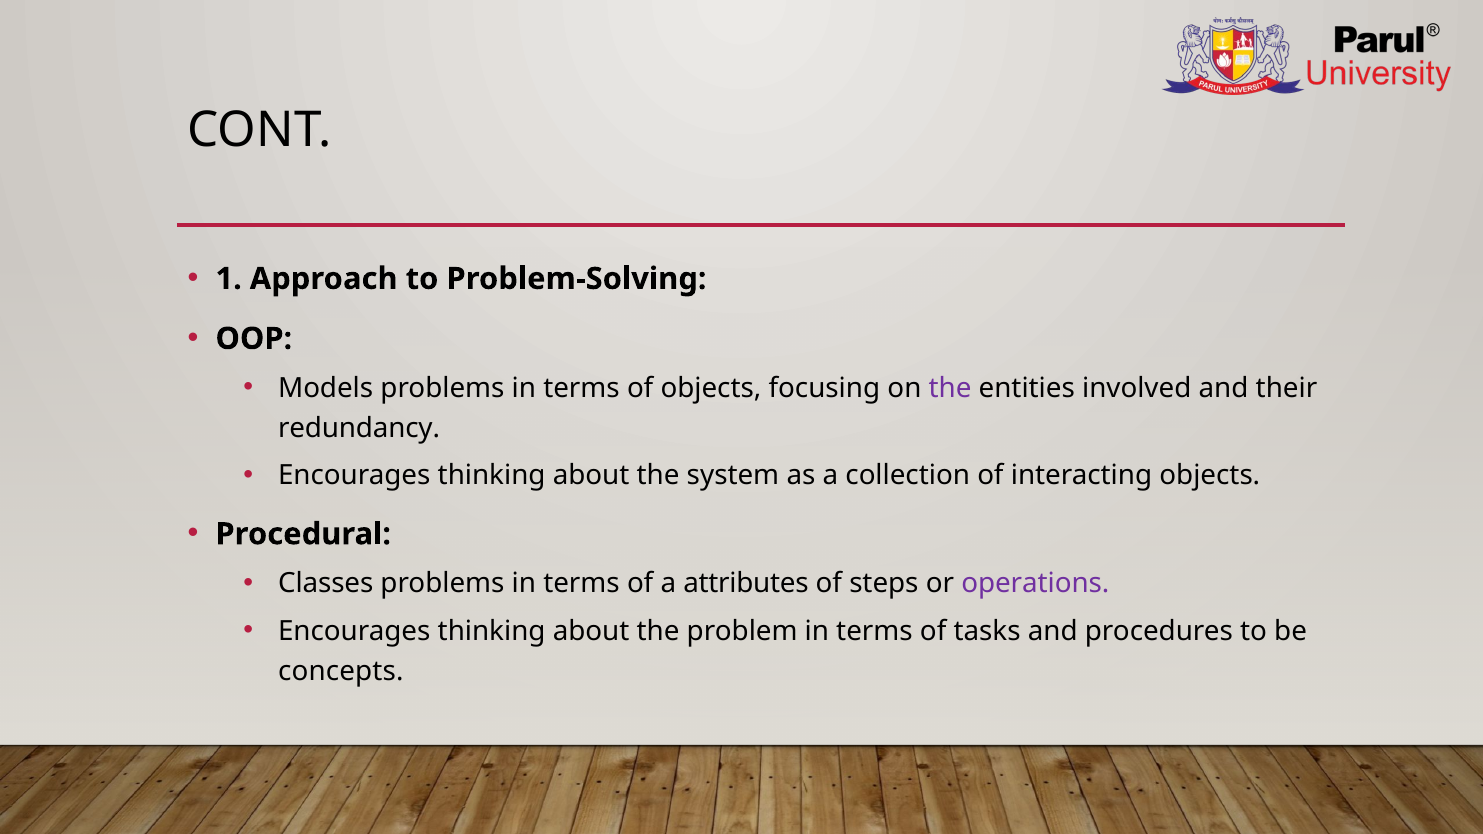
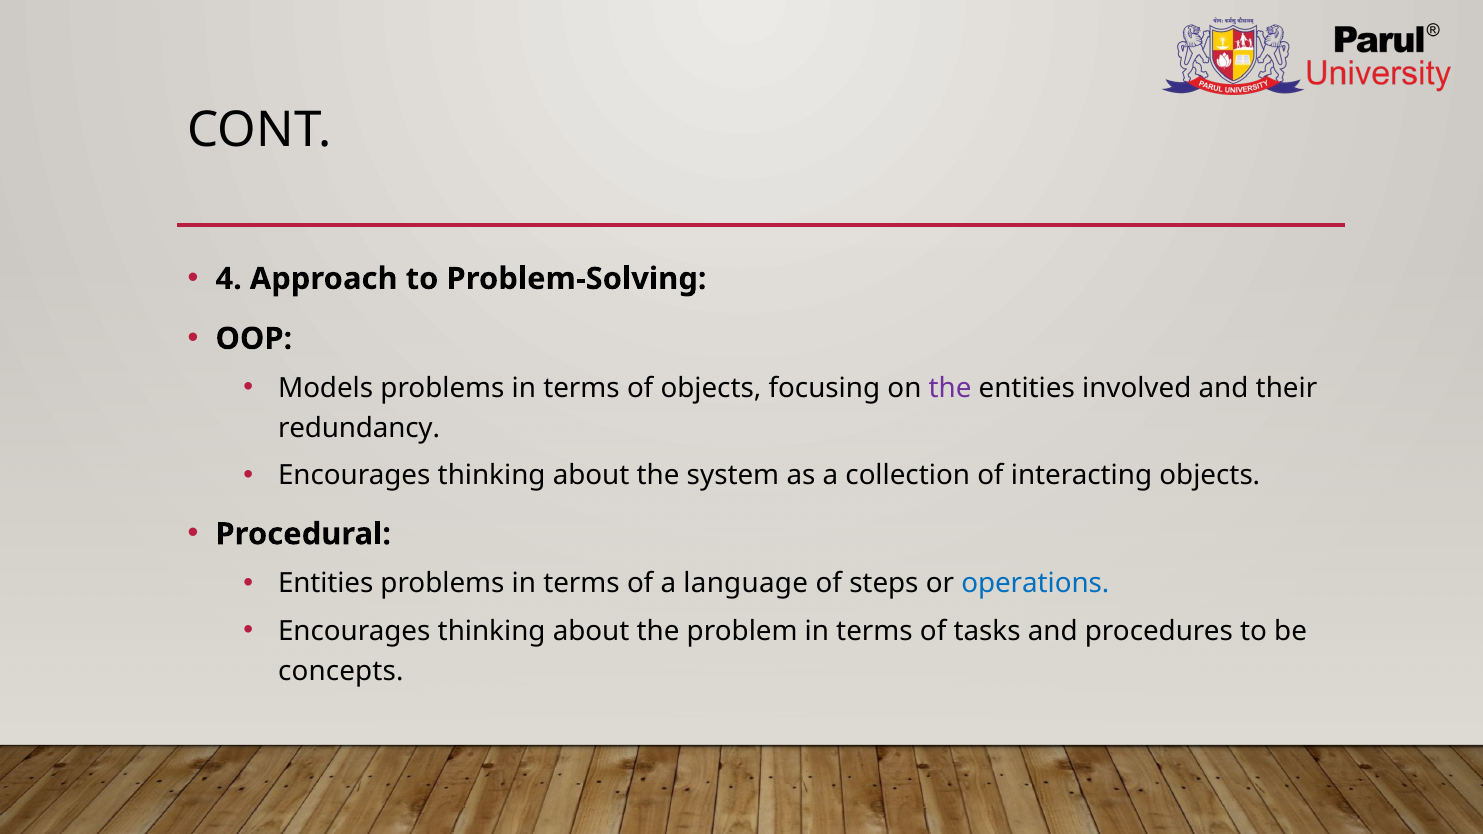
1: 1 -> 4 (229, 279)
Classes: Classes -> Entities (326, 584)
attributes: attributes -> language (746, 584)
operations colour: purple -> blue (1035, 584)
